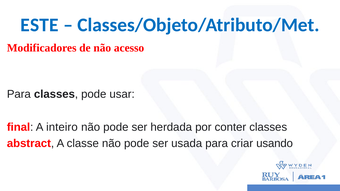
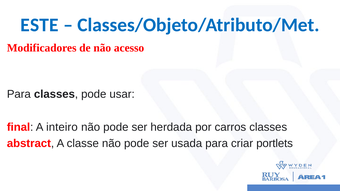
conter: conter -> carros (230, 127)
usando: usando -> portlets (275, 144)
